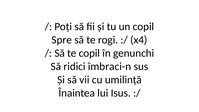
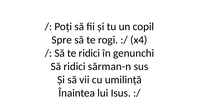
te copil: copil -> ridici (89, 53)
îmbraci-n: îmbraci-n -> sărman-n (110, 66)
